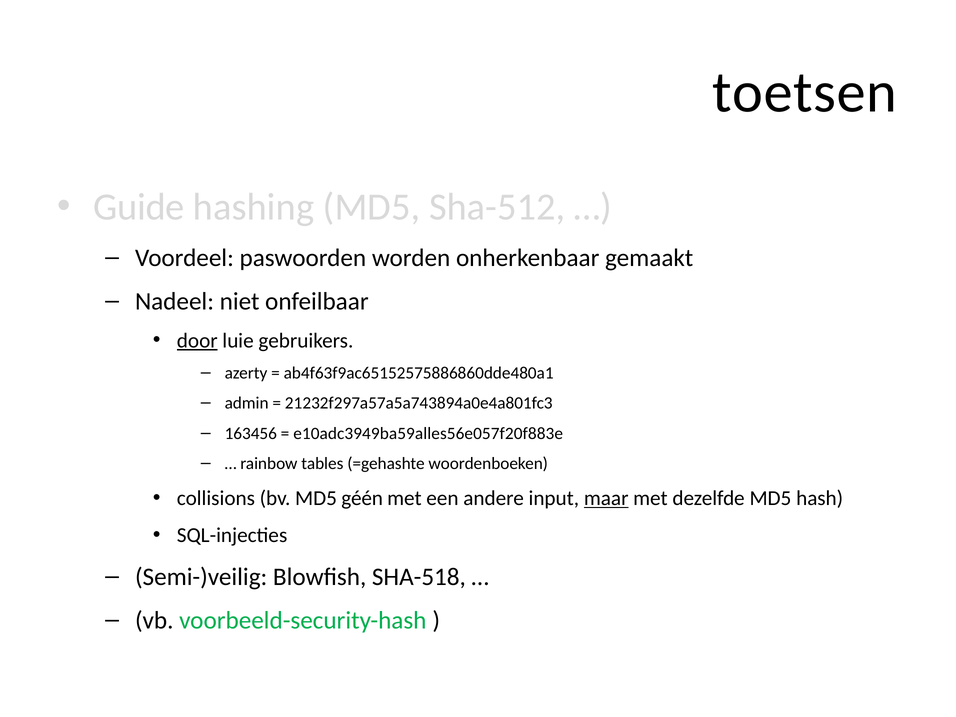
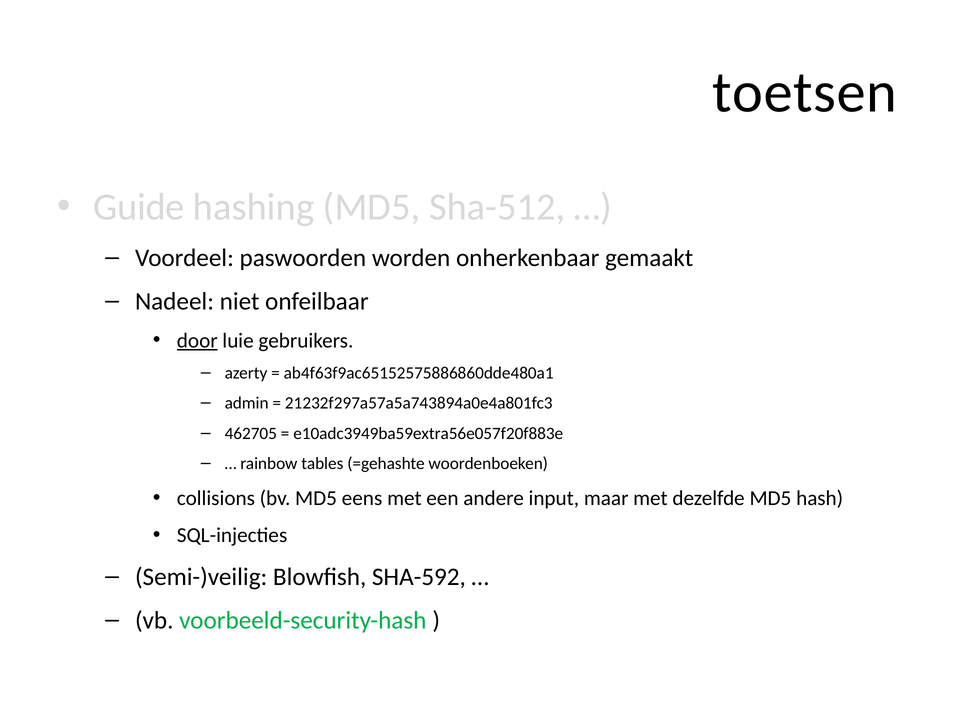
163456: 163456 -> 462705 (251, 433)
e10adc3949ba59alles56e057f20f883e: e10adc3949ba59alles56e057f20f883e -> e10adc3949ba59extra56e057f20f883e (428, 433)
géén: géén -> eens (362, 498)
maar underline: present -> none (606, 498)
SHA-518: SHA-518 -> SHA-592 (419, 577)
